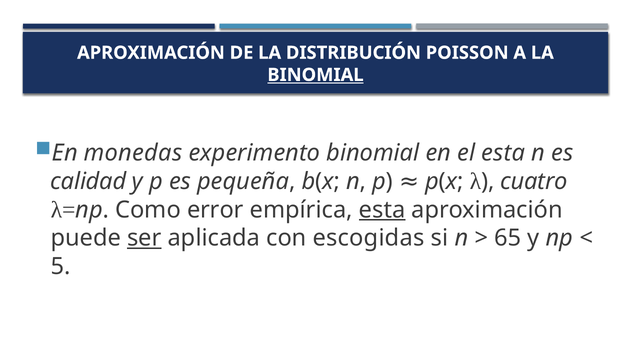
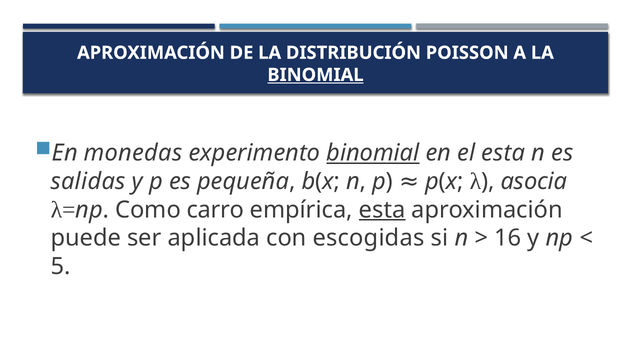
binomial underline: none -> present (373, 153)
calidad: calidad -> salidas (88, 181)
cuatro: cuatro -> asocia (534, 181)
error: error -> carro (215, 210)
ser underline: present -> none (144, 238)
65: 65 -> 16 (508, 238)
